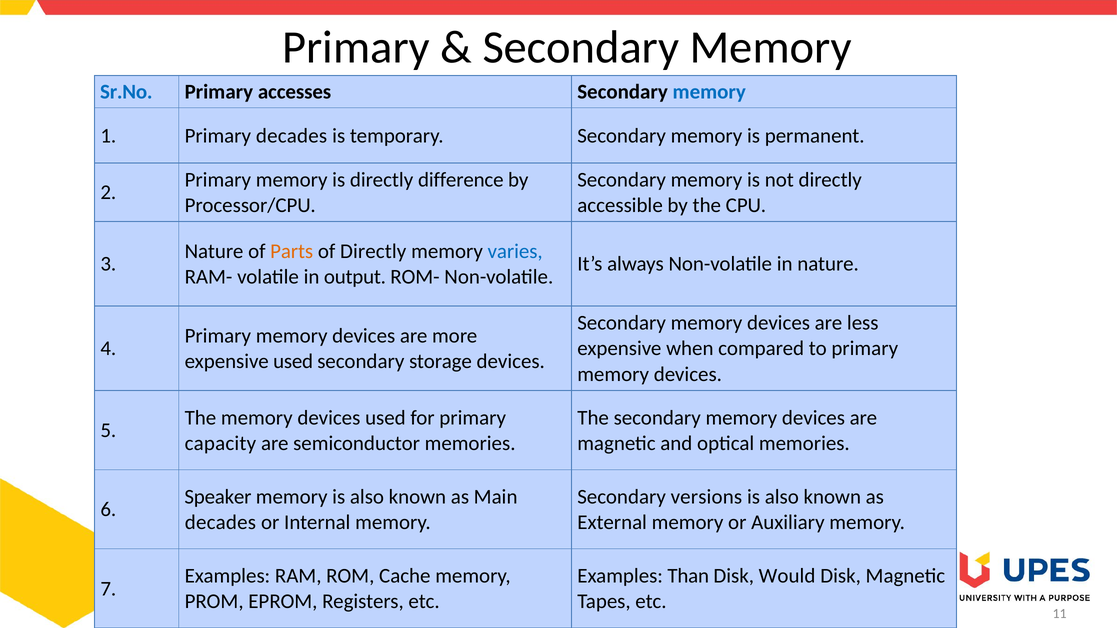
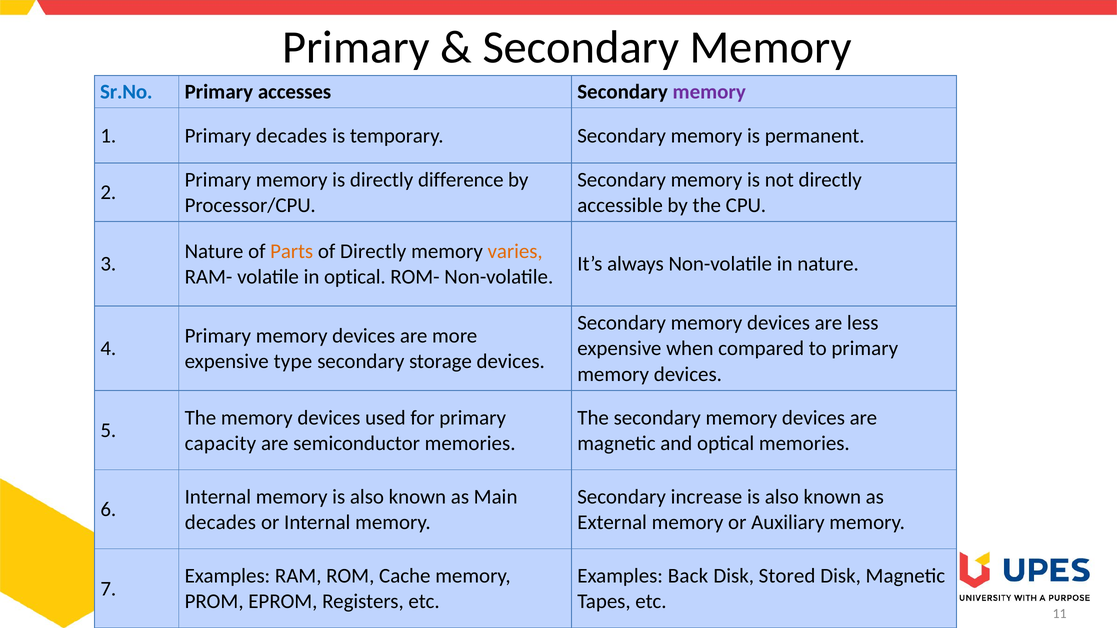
memory colour: blue -> purple (709, 92)
varies colour: blue -> orange (515, 251)
in output: output -> optical (355, 277)
expensive used: used -> type (293, 361)
Speaker: Speaker -> Internal (218, 497)
versions: versions -> increase (706, 497)
Than: Than -> Back (688, 576)
Would: Would -> Stored (787, 576)
